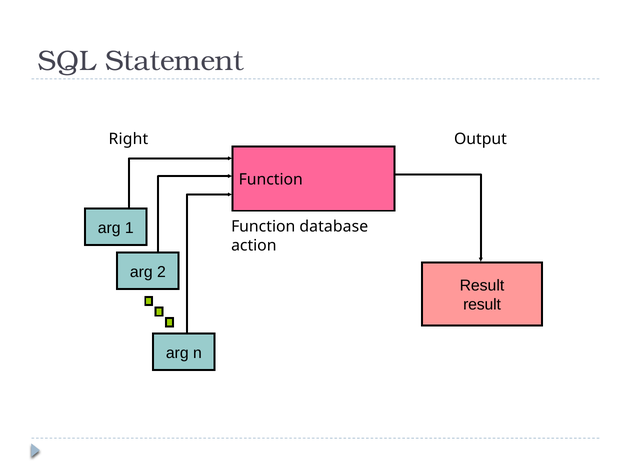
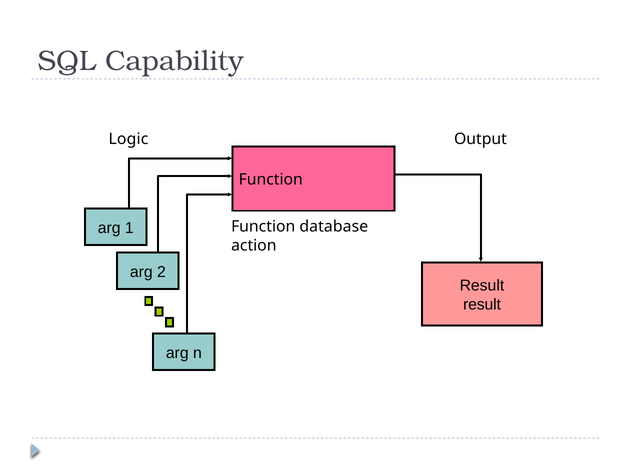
Statement: Statement -> Capability (174, 61)
Right: Right -> Logic (128, 139)
